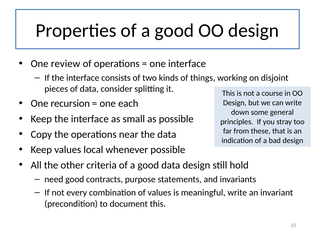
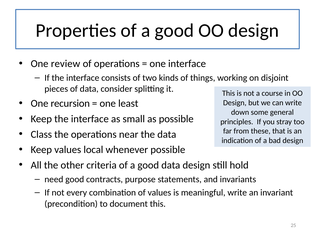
each: each -> least (128, 104)
Copy: Copy -> Class (41, 134)
